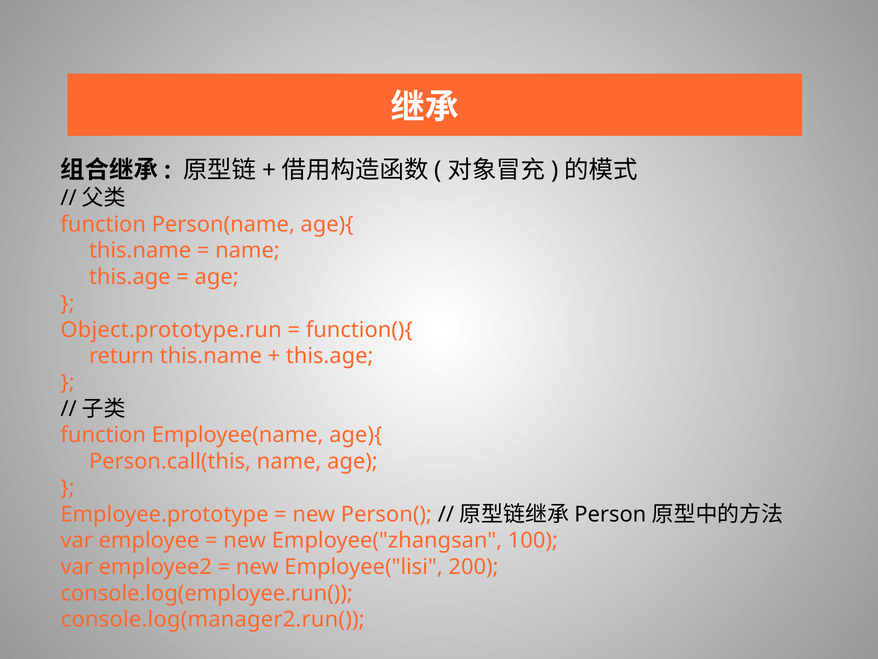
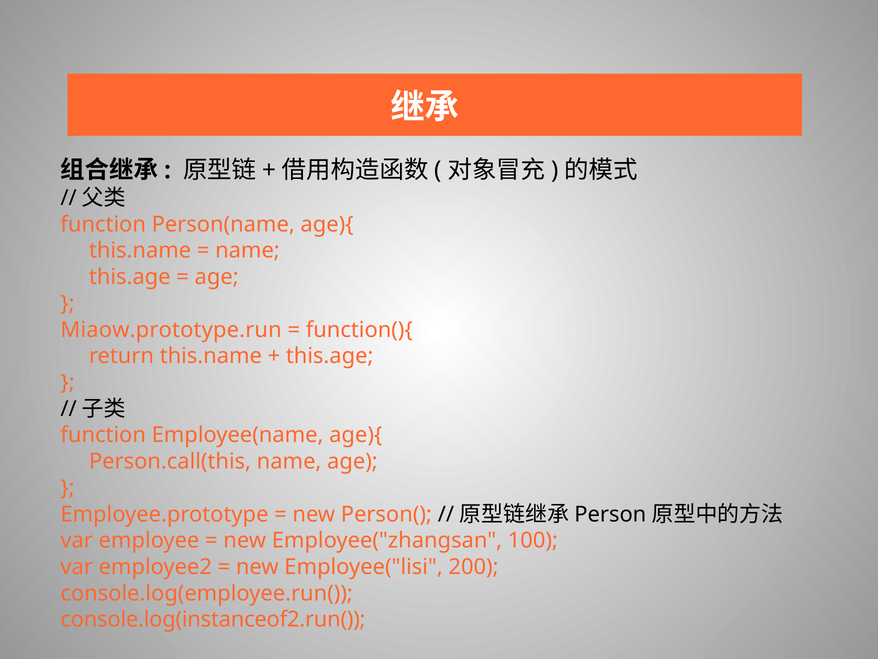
Object.prototype.run: Object.prototype.run -> Miaow.prototype.run (171, 330)
console.log(manager2.run(: console.log(manager2.run( -> console.log(instanceof2.run( (213, 619)
